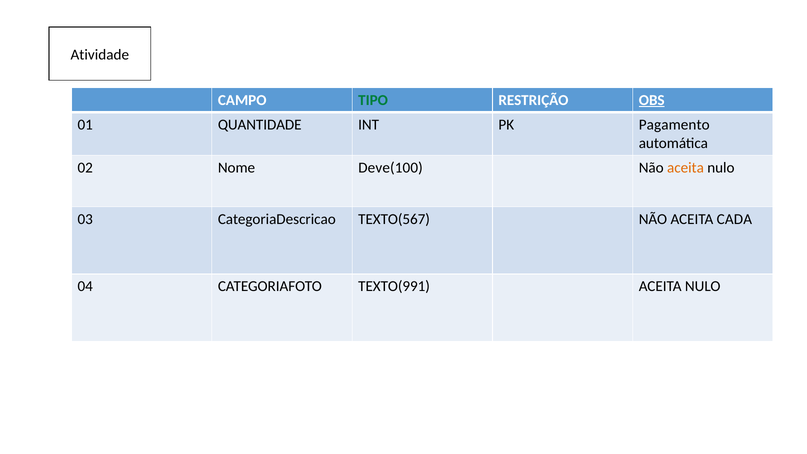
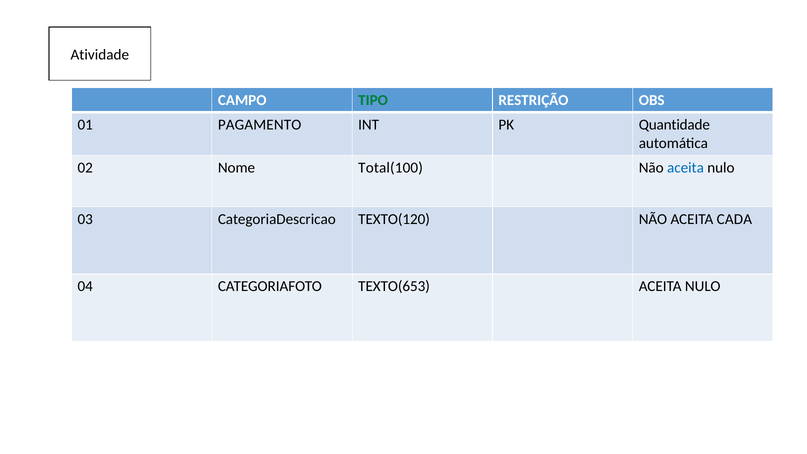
OBS underline: present -> none (652, 100)
QUANTIDADE: QUANTIDADE -> PAGAMENTO (260, 125)
Pagamento: Pagamento -> Quantidade (674, 125)
Deve(100: Deve(100 -> Total(100 (391, 168)
aceita colour: orange -> blue (686, 168)
TEXTO(567: TEXTO(567 -> TEXTO(120 (394, 219)
TEXTO(991: TEXTO(991 -> TEXTO(653 (394, 286)
